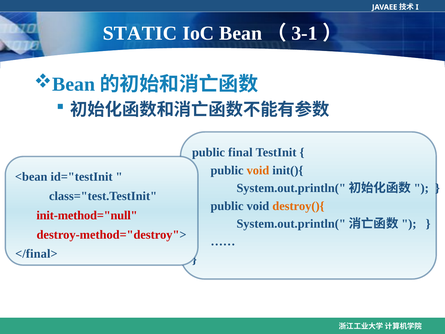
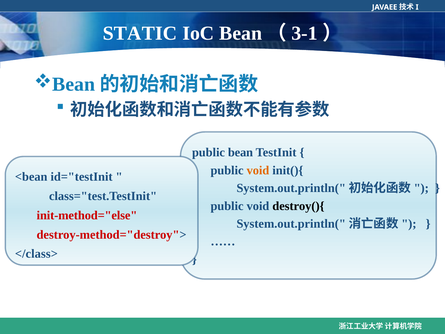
public final: final -> bean (241, 152)
destroy(){ colour: orange -> black (298, 206)
init-method="null: init-method="null -> init-method="else (87, 215)
</final>: </final> -> </class> (36, 254)
